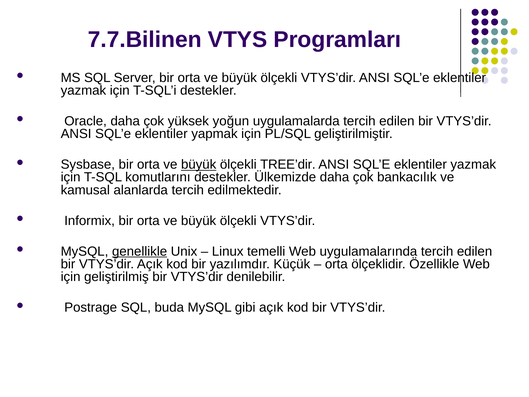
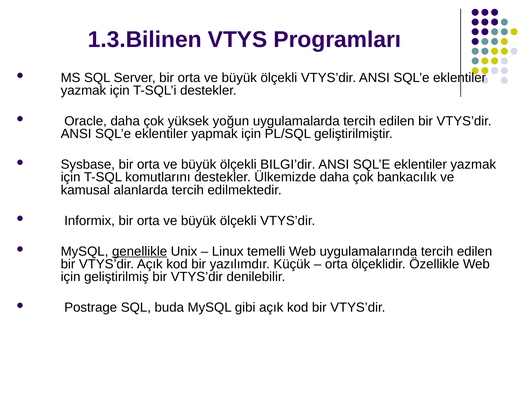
7.7.Bilinen: 7.7.Bilinen -> 1.3.Bilinen (145, 40)
büyük underline: present -> none (199, 164)
TREE’dir: TREE’dir -> BILGI’dir (288, 164)
